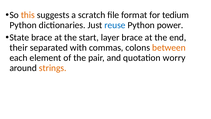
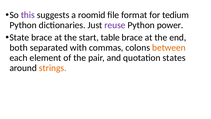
this colour: orange -> purple (28, 15)
scratch: scratch -> roomid (92, 15)
reuse colour: blue -> purple (115, 25)
layer: layer -> table (110, 37)
their: their -> both (19, 48)
worry: worry -> states (174, 58)
